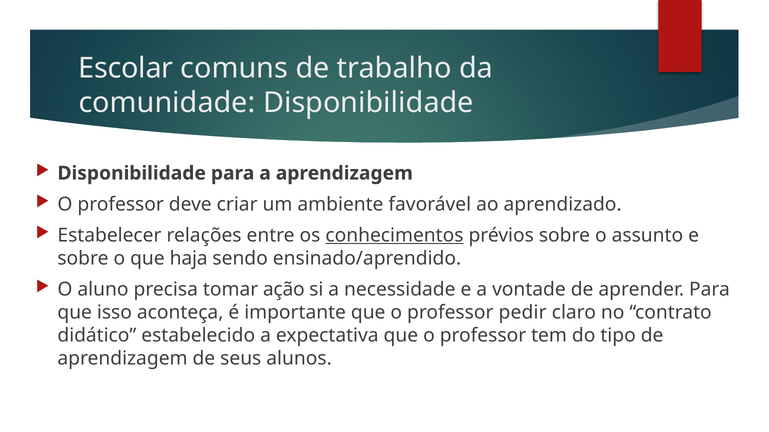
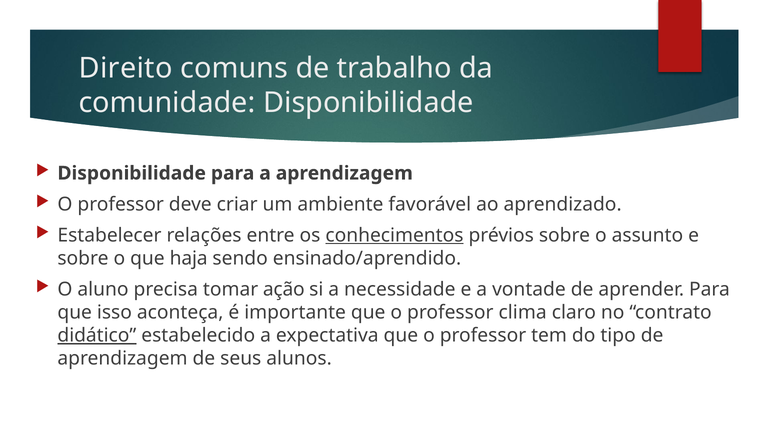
Escolar: Escolar -> Direito (126, 68)
pedir: pedir -> clima (523, 313)
didático underline: none -> present (97, 336)
